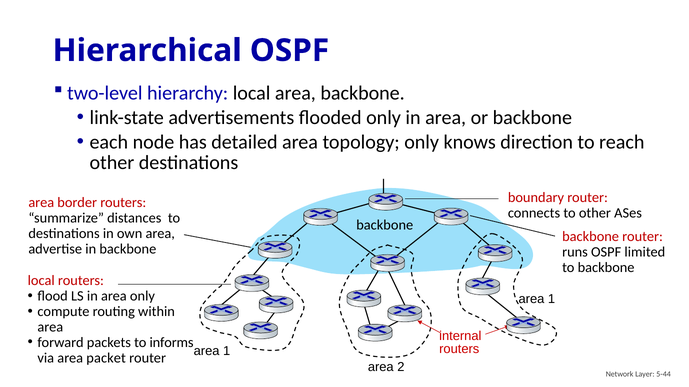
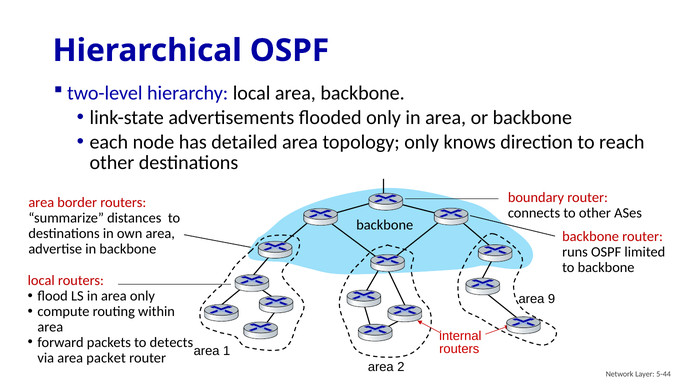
1: 1 -> 9 (552, 300)
informs: informs -> detects (171, 343)
